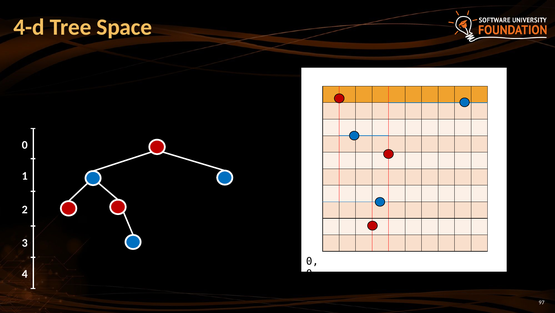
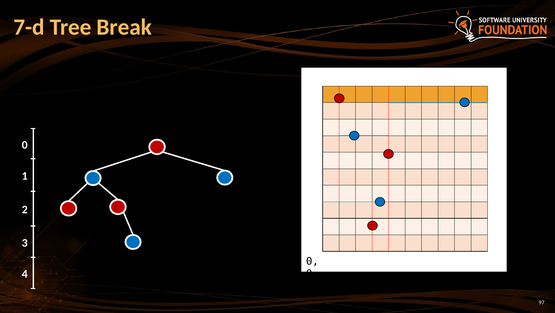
4-d: 4-d -> 7-d (29, 27)
Space: Space -> Break (124, 27)
